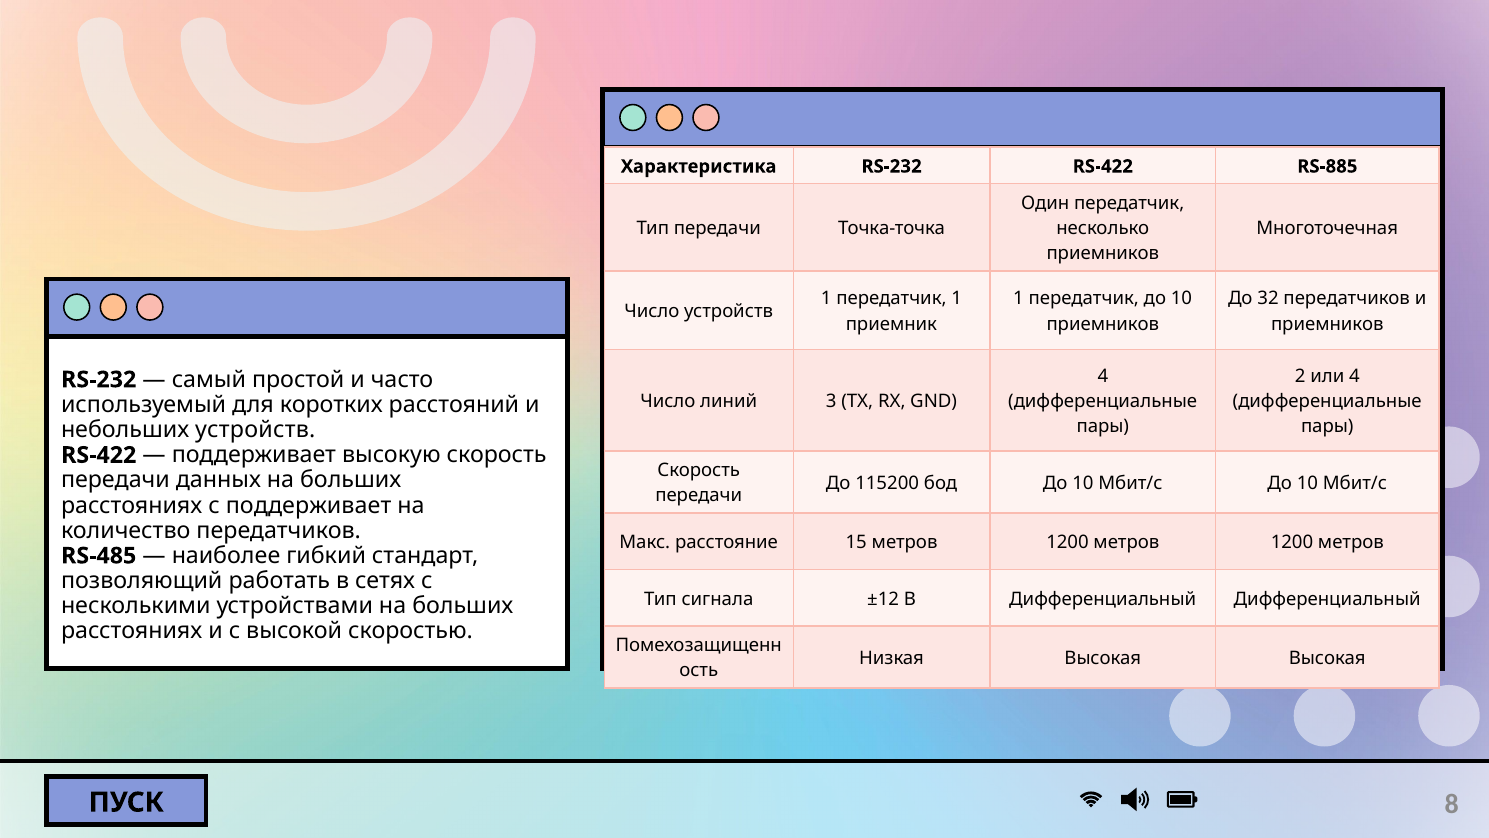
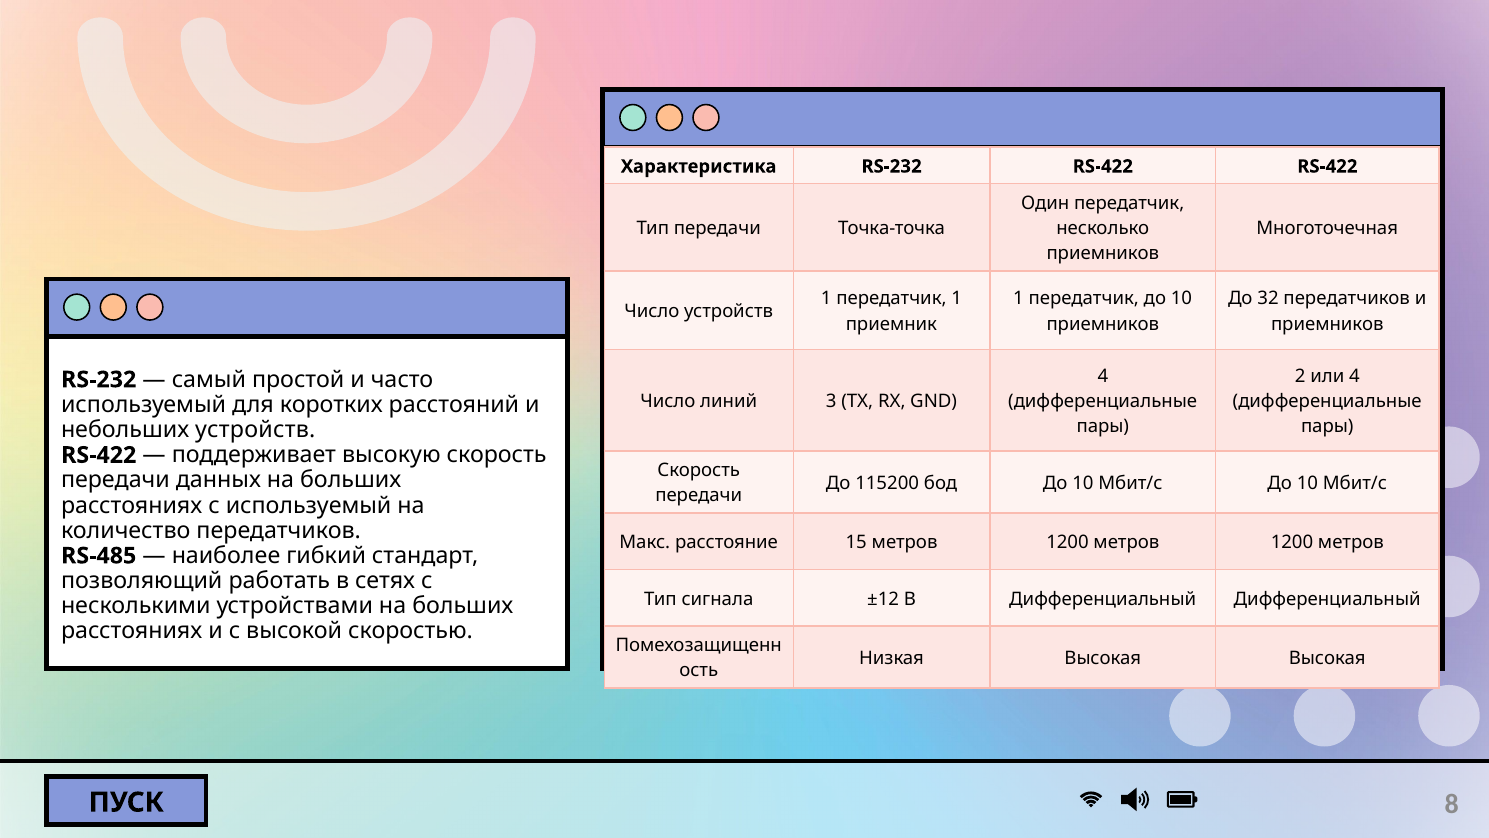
RS-422 RS-885: RS-885 -> RS-422 (1327, 166)
с поддерживает: поддерживает -> используемый (309, 505)
